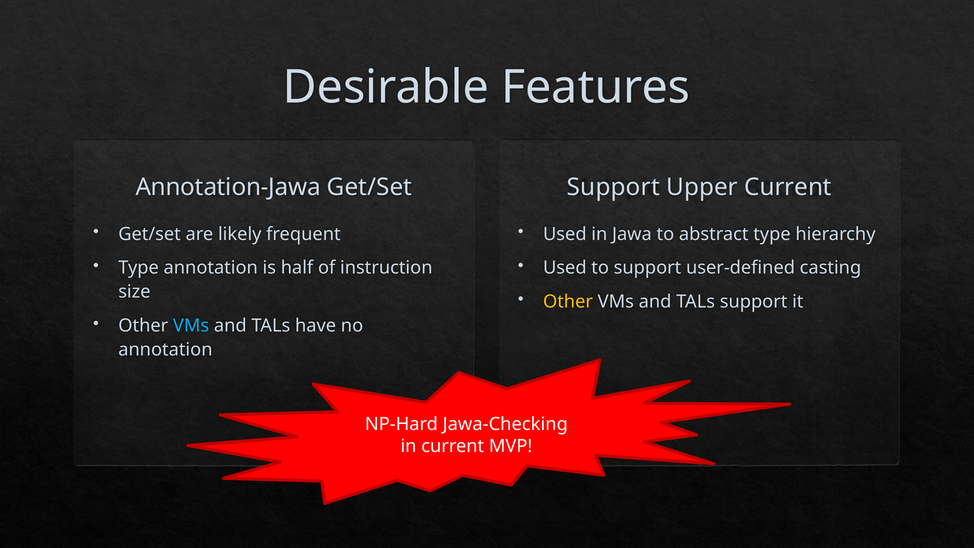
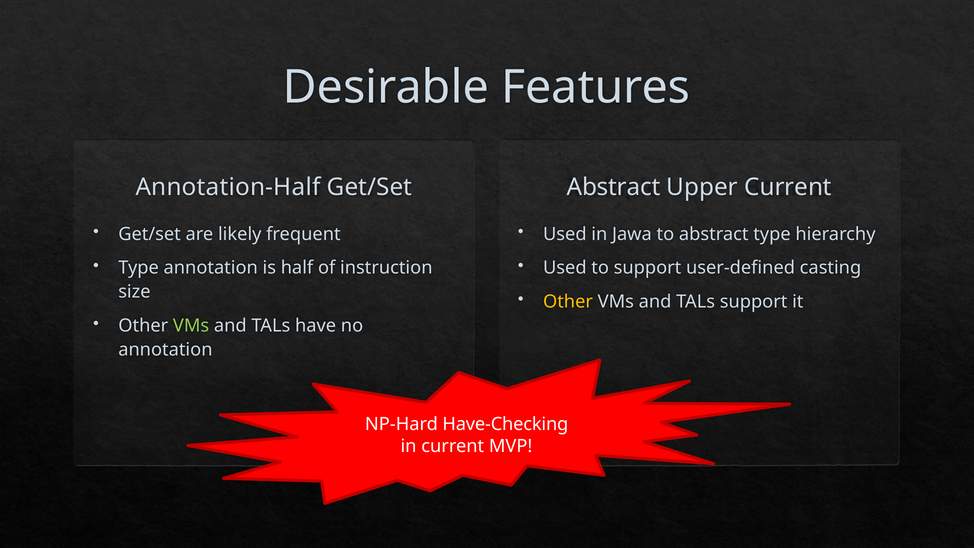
Annotation-Jawa: Annotation-Jawa -> Annotation-Half (228, 187)
Support: Support -> Abstract (614, 187)
VMs colour: light blue -> light green (191, 326)
Jawa-Checking: Jawa-Checking -> Have-Checking (505, 424)
